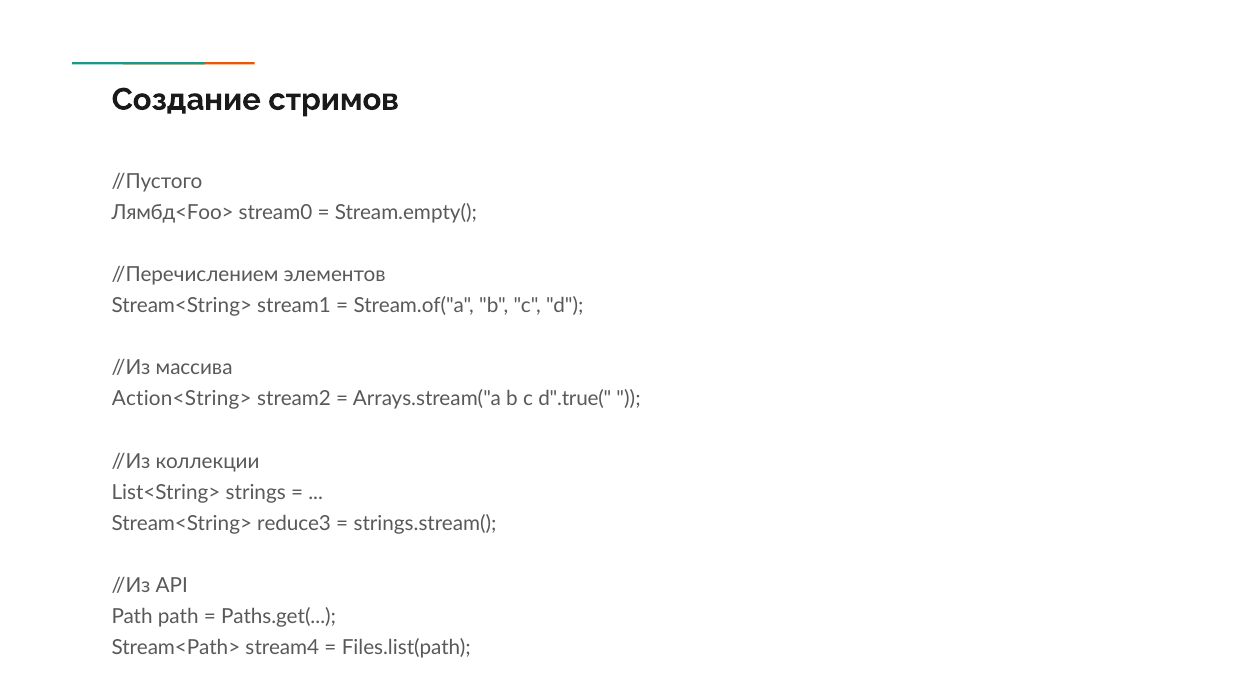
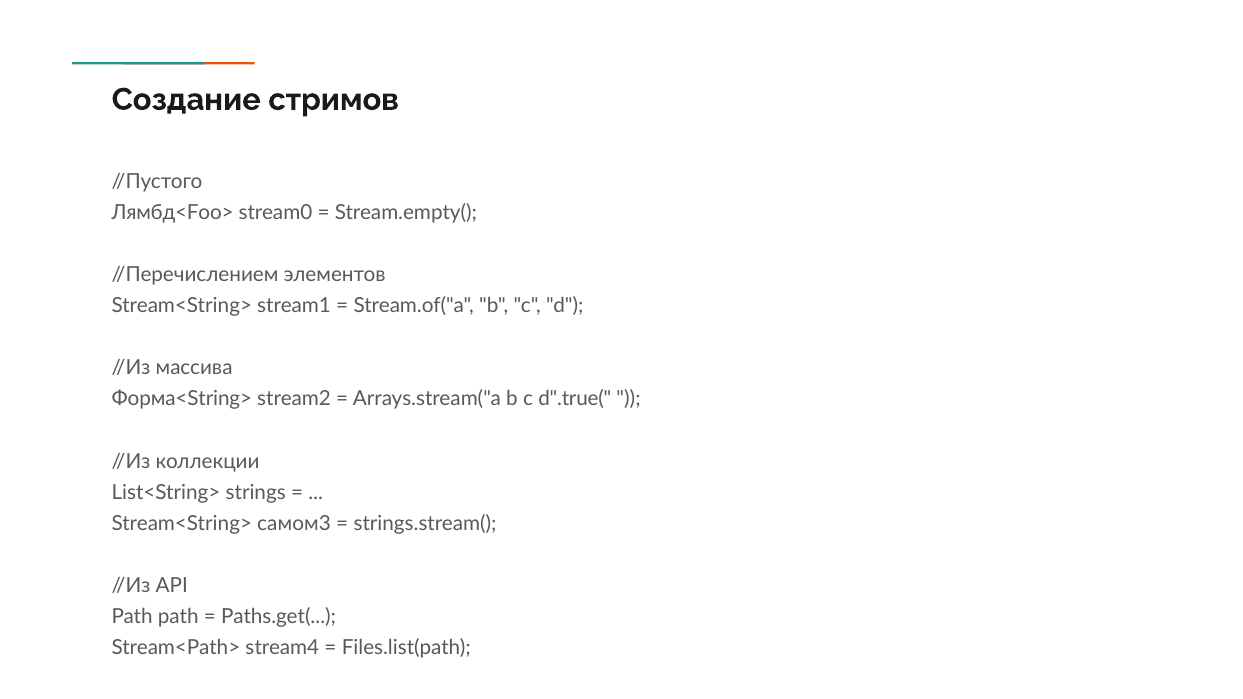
Action<String>: Action<String> -> Форма<String> (182, 399)
reduce3: reduce3 -> самом3 (294, 524)
